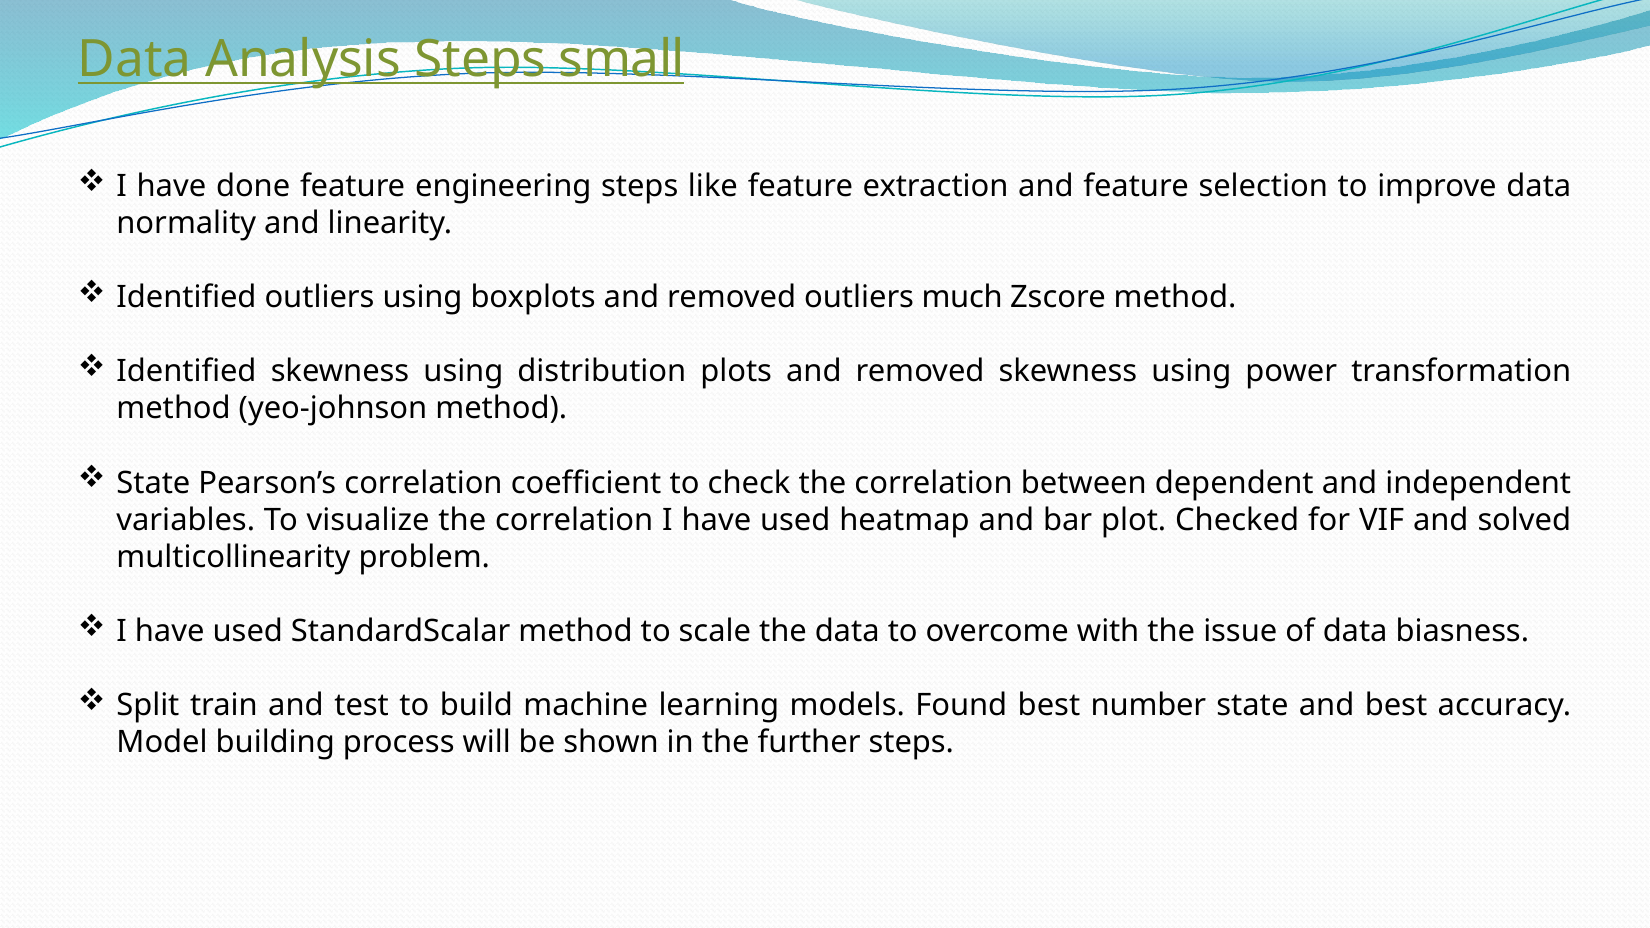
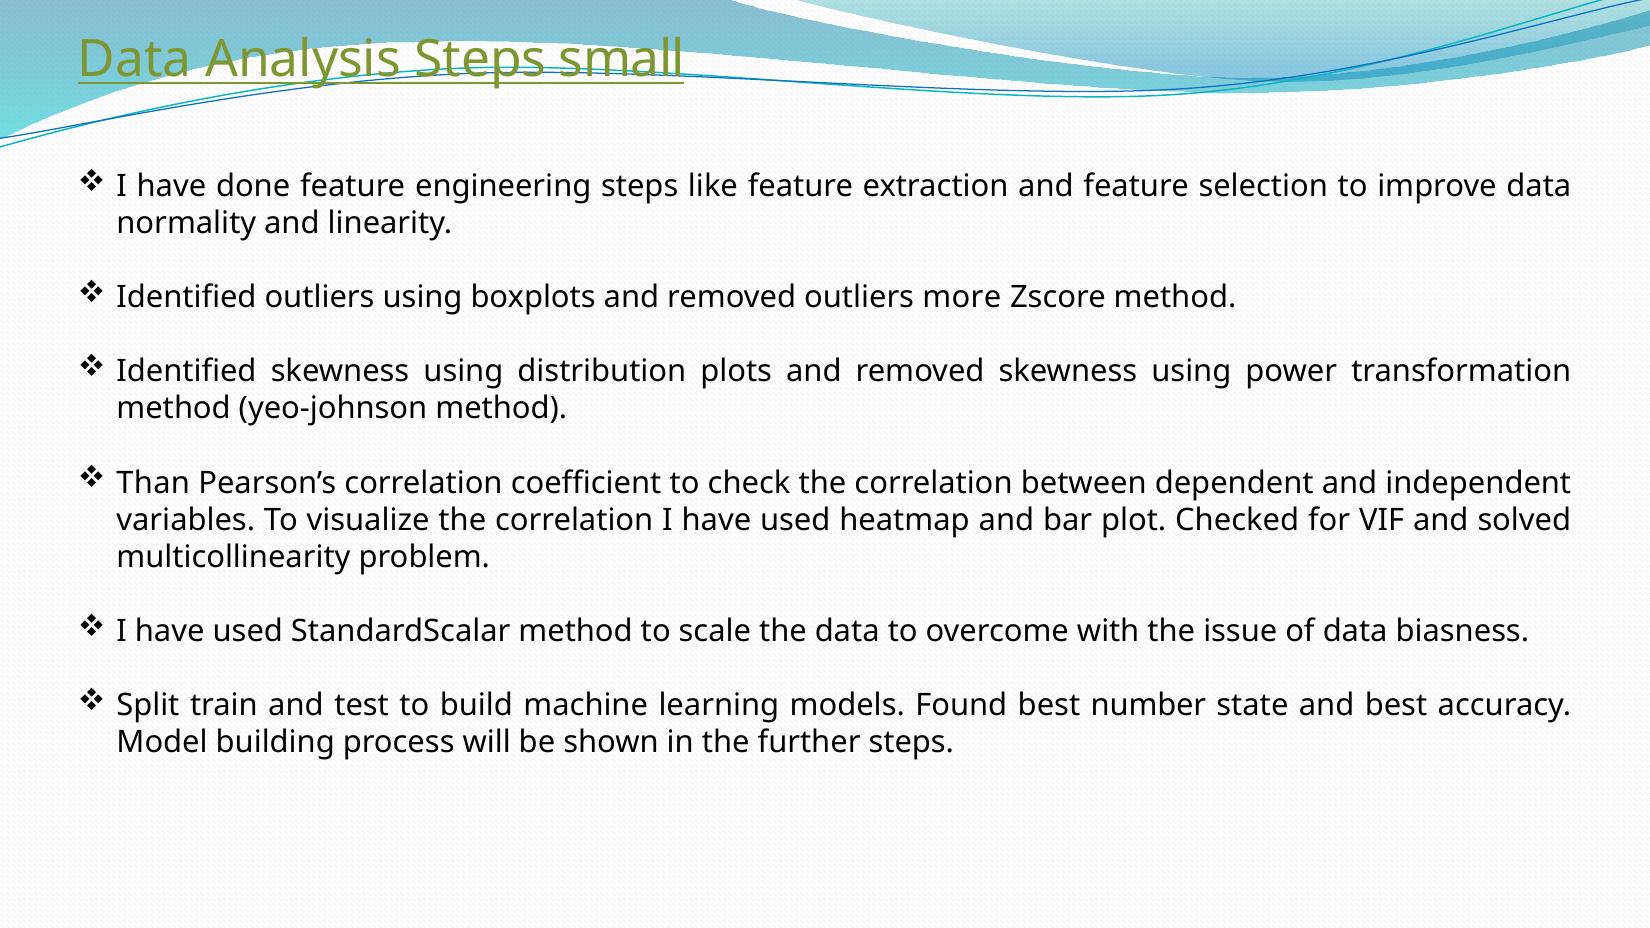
much: much -> more (962, 297)
State: State -> Than (153, 483)
